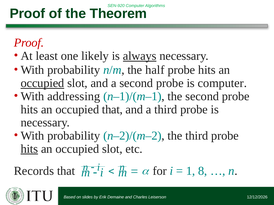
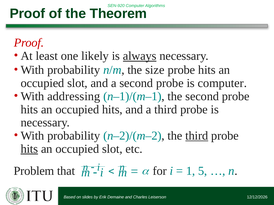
half: half -> size (155, 70)
occupied underline: present -> none (42, 83)
occupied that: that -> hits (112, 110)
third underline: none -> present (197, 136)
Records: Records -> Problem (34, 171)
8: 8 -> 5 (203, 171)
